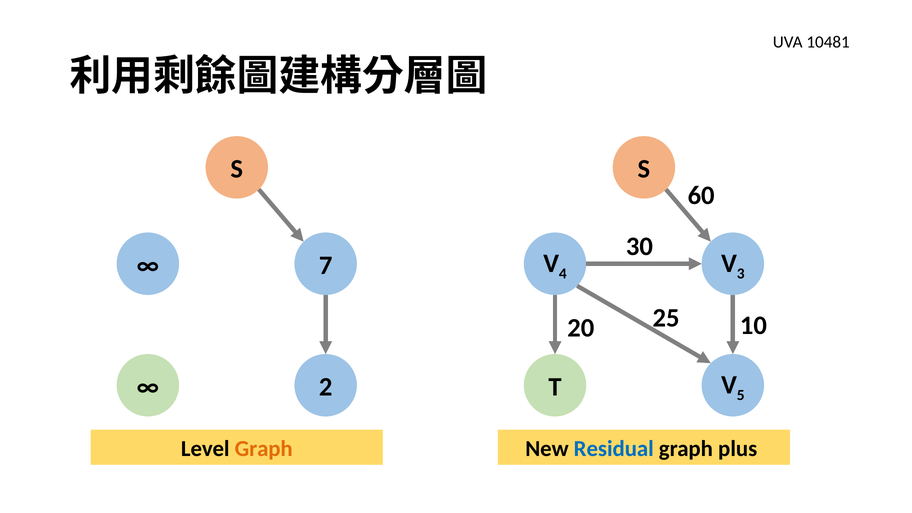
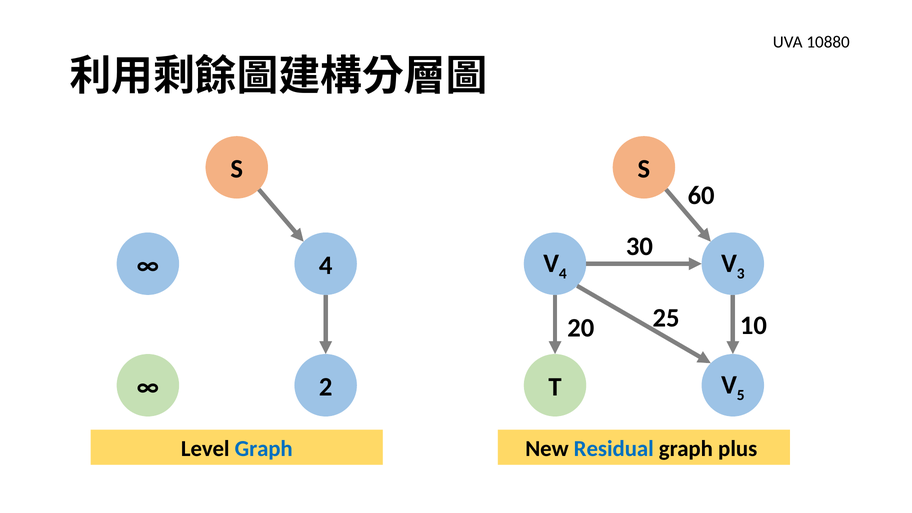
10481: 10481 -> 10880 (828, 42)
7: 7 -> 4 (326, 266)
Graph colour: orange -> blue (264, 449)
